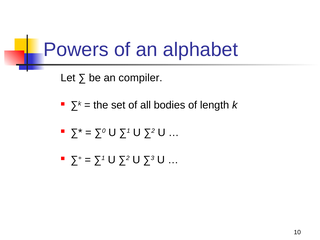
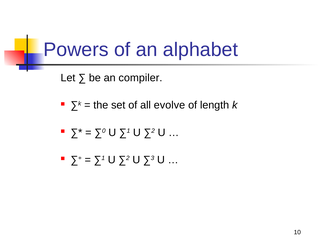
bodies: bodies -> evolve (169, 105)
